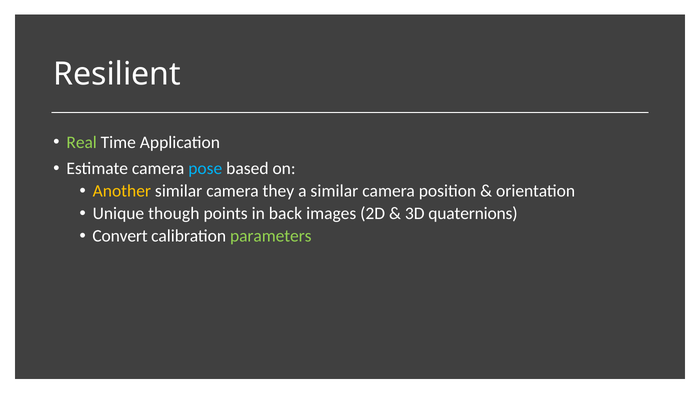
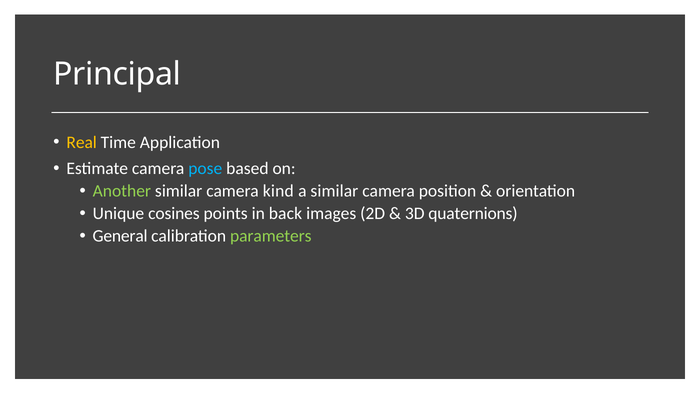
Resilient: Resilient -> Principal (117, 74)
Real colour: light green -> yellow (82, 142)
Another colour: yellow -> light green (122, 191)
they: they -> kind (278, 191)
though: though -> cosines (174, 214)
Convert: Convert -> General (120, 236)
